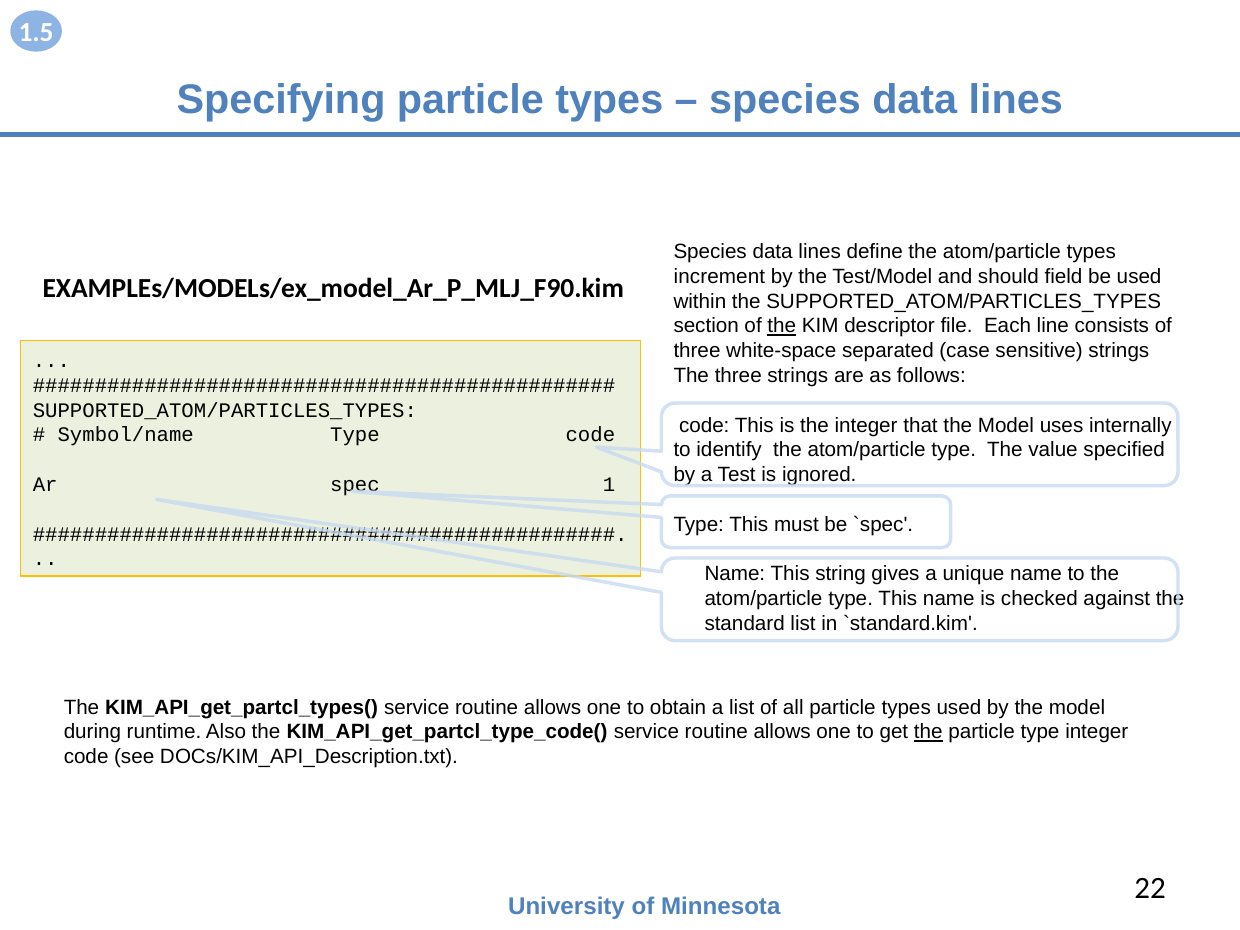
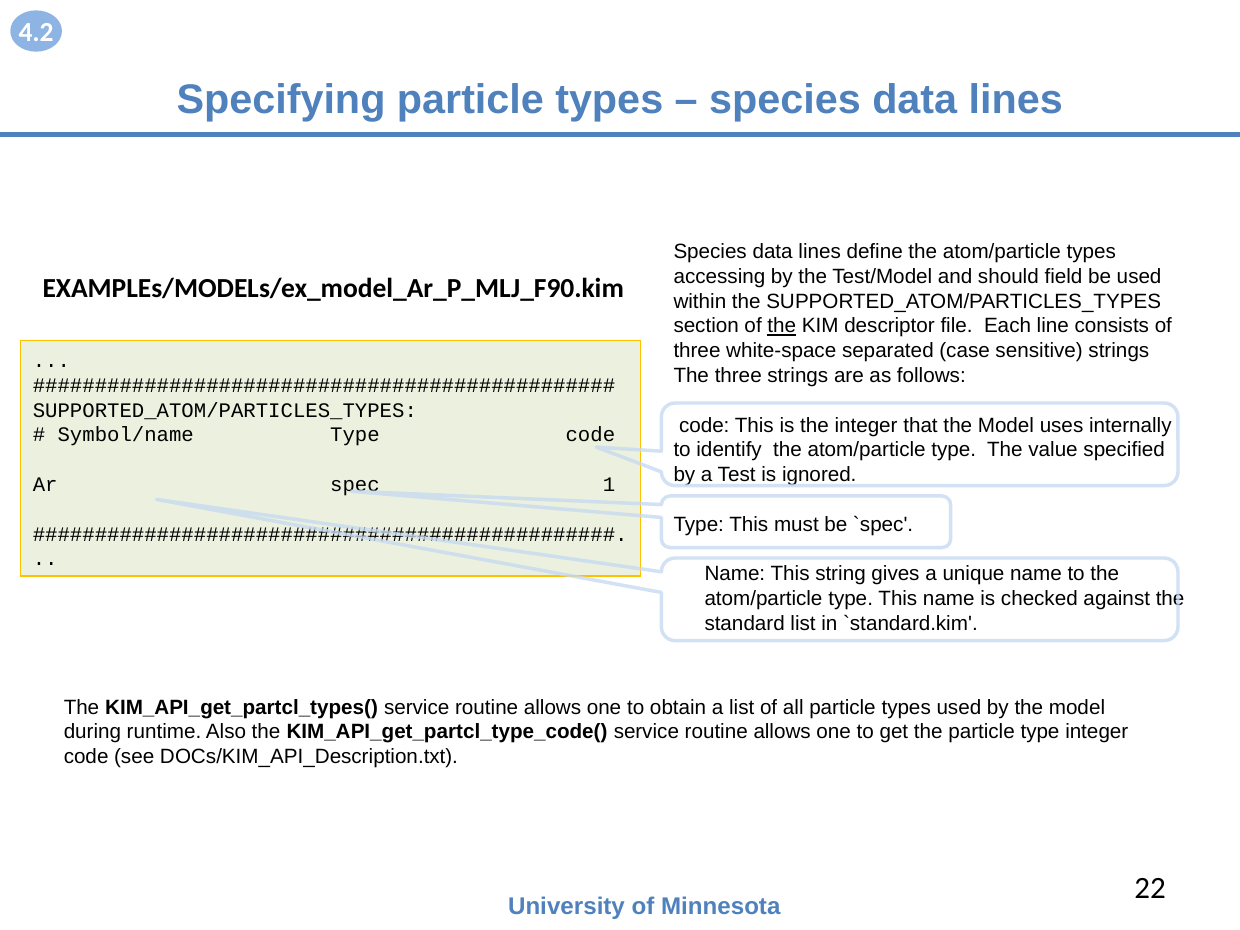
1.5: 1.5 -> 4.2 (36, 33)
increment: increment -> accessing (719, 277)
the underline: present -> none (928, 732)
